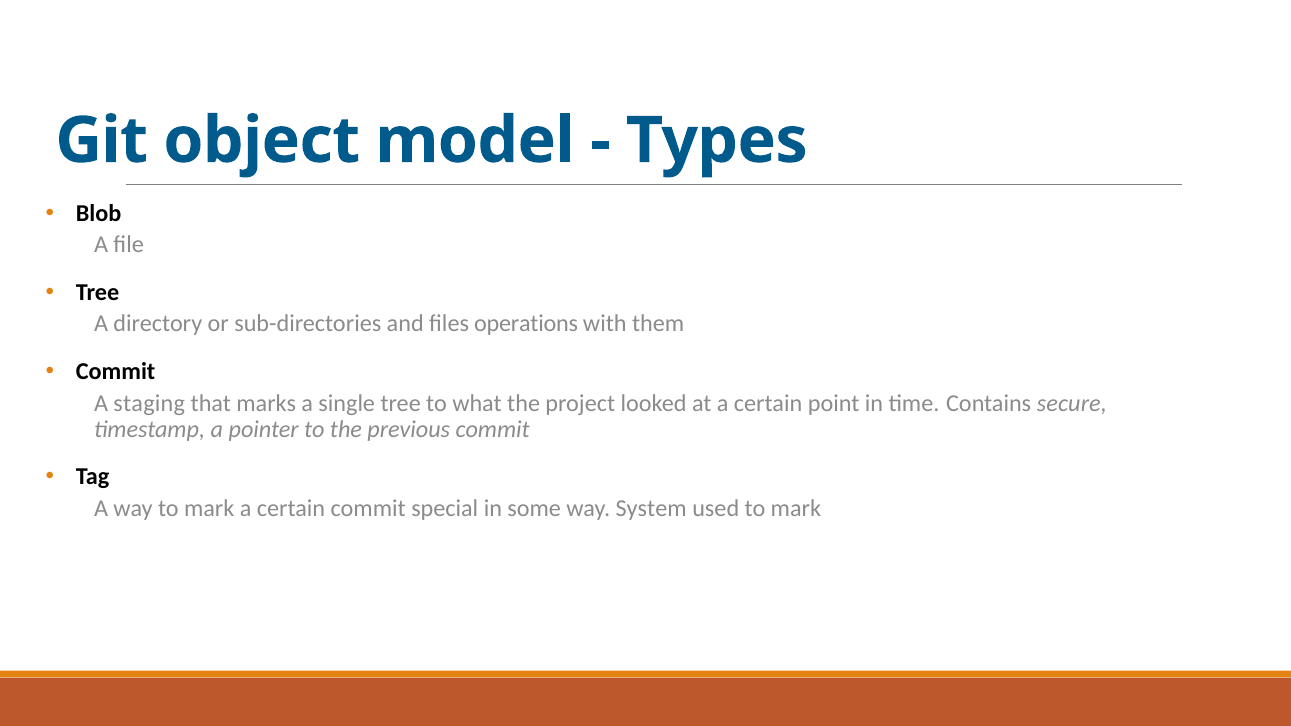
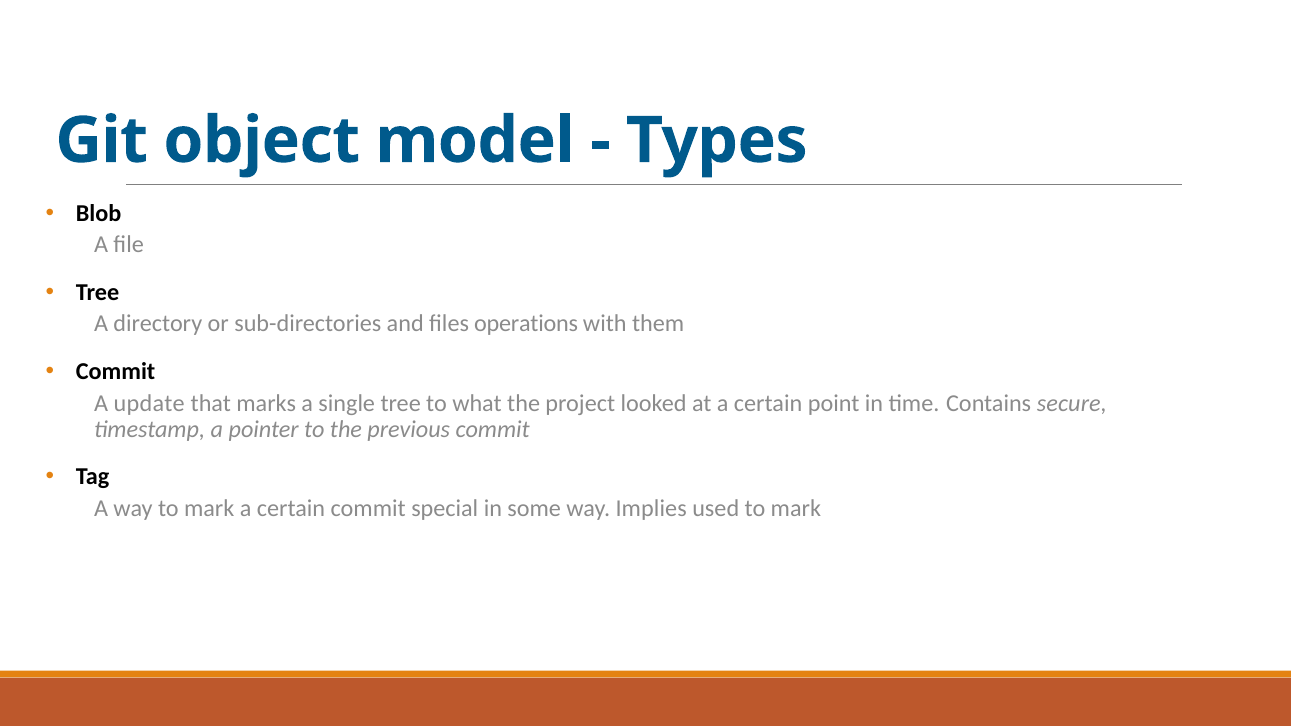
staging: staging -> update (149, 403)
System: System -> Implies (651, 508)
